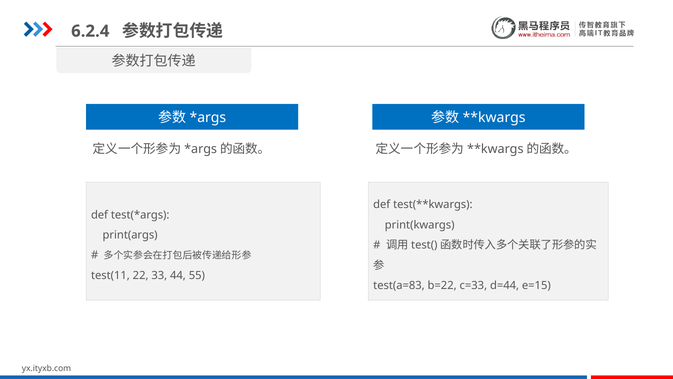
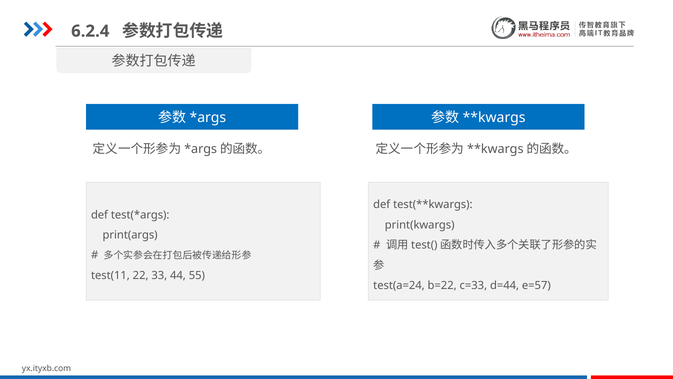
test(a=83: test(a=83 -> test(a=24 (399, 285)
e=15: e=15 -> e=57 (536, 285)
